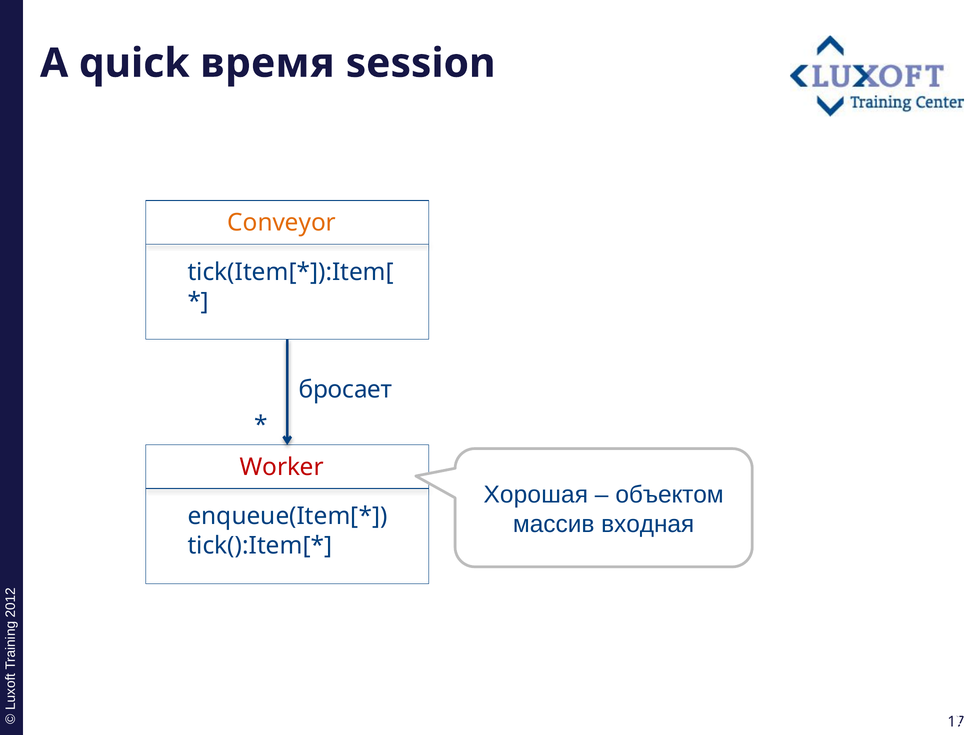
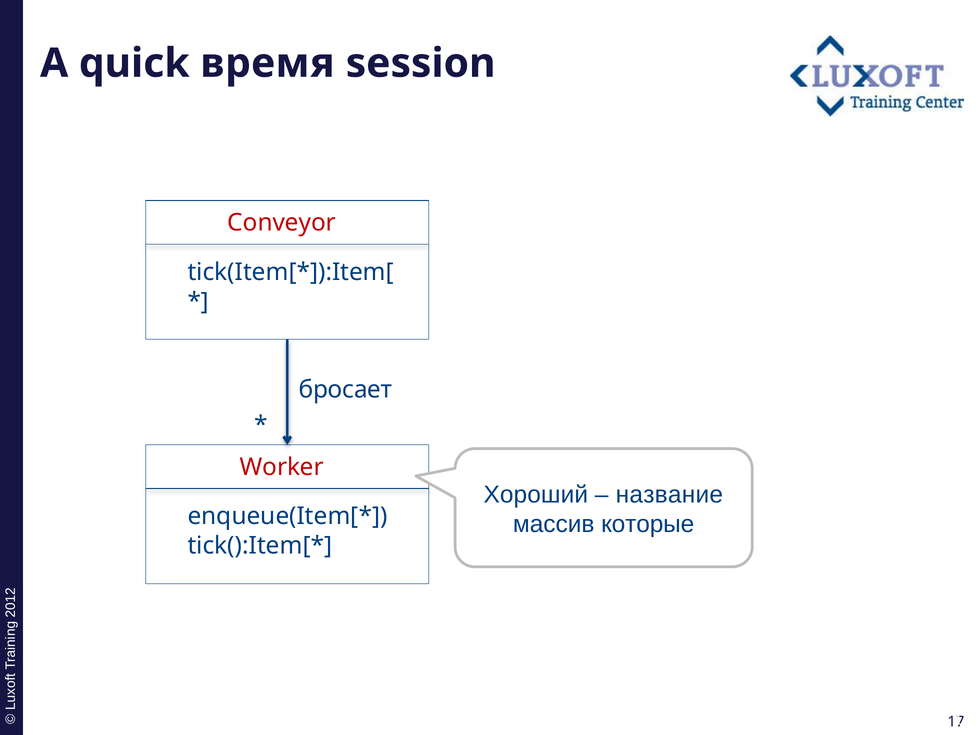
Conveyor colour: orange -> red (282, 223)
Хорошая: Хорошая -> Хороший (536, 494)
объектом: объектом -> название (669, 494)
входная: входная -> которые (648, 524)
